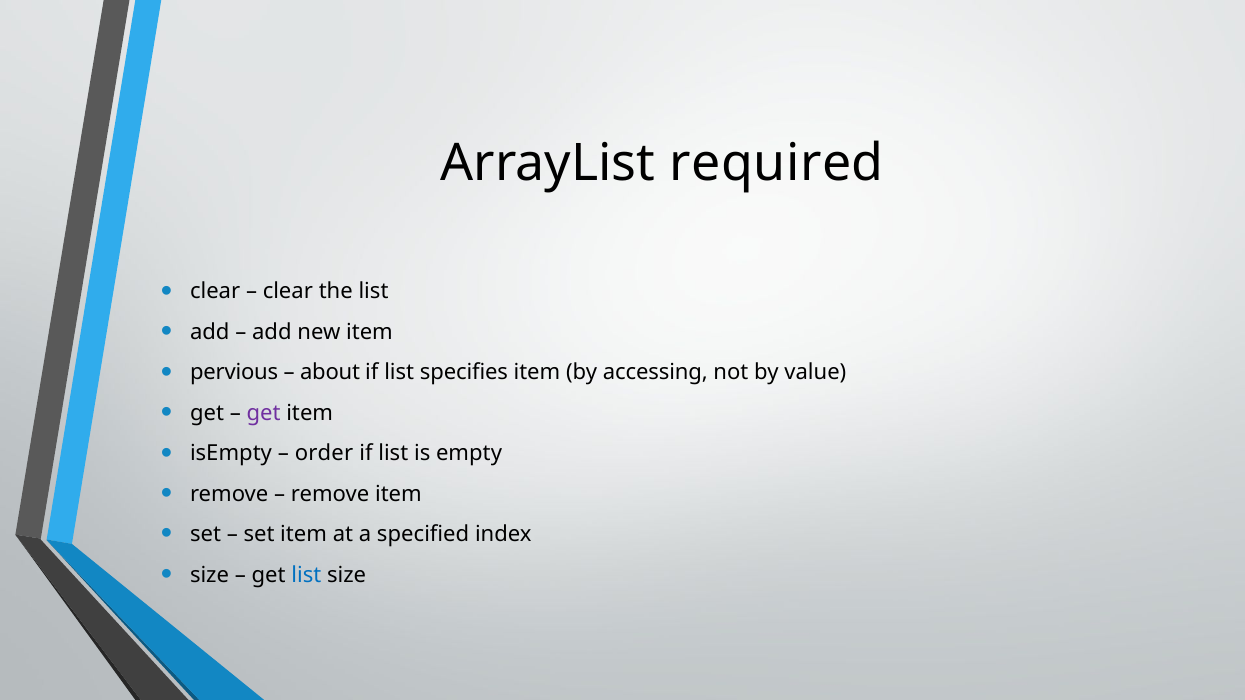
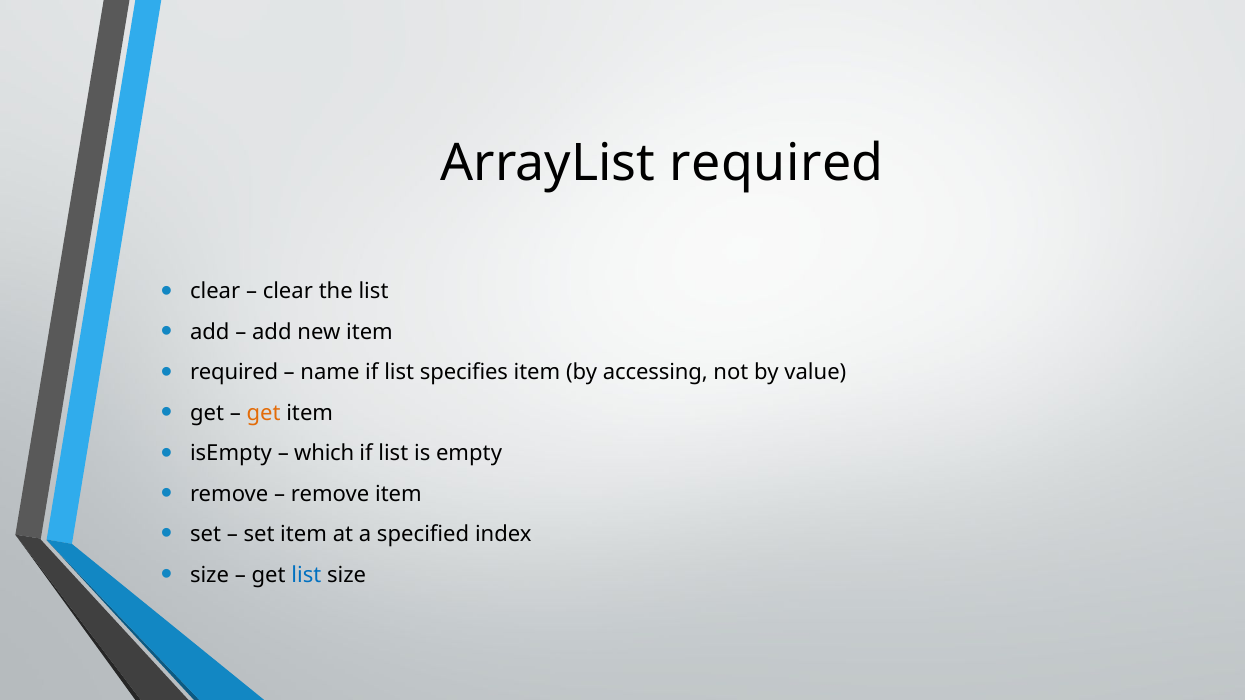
pervious: pervious -> required (234, 373)
about: about -> name (330, 373)
get colour: purple -> orange (264, 413)
order: order -> which (324, 454)
